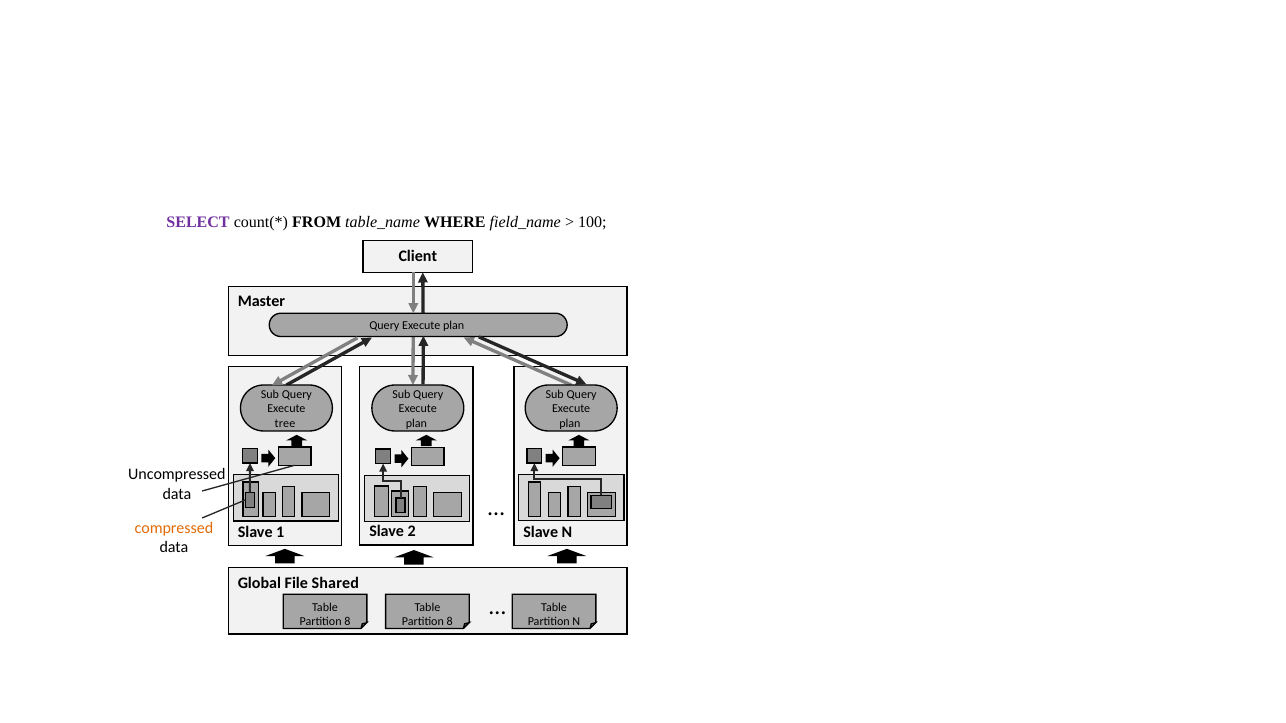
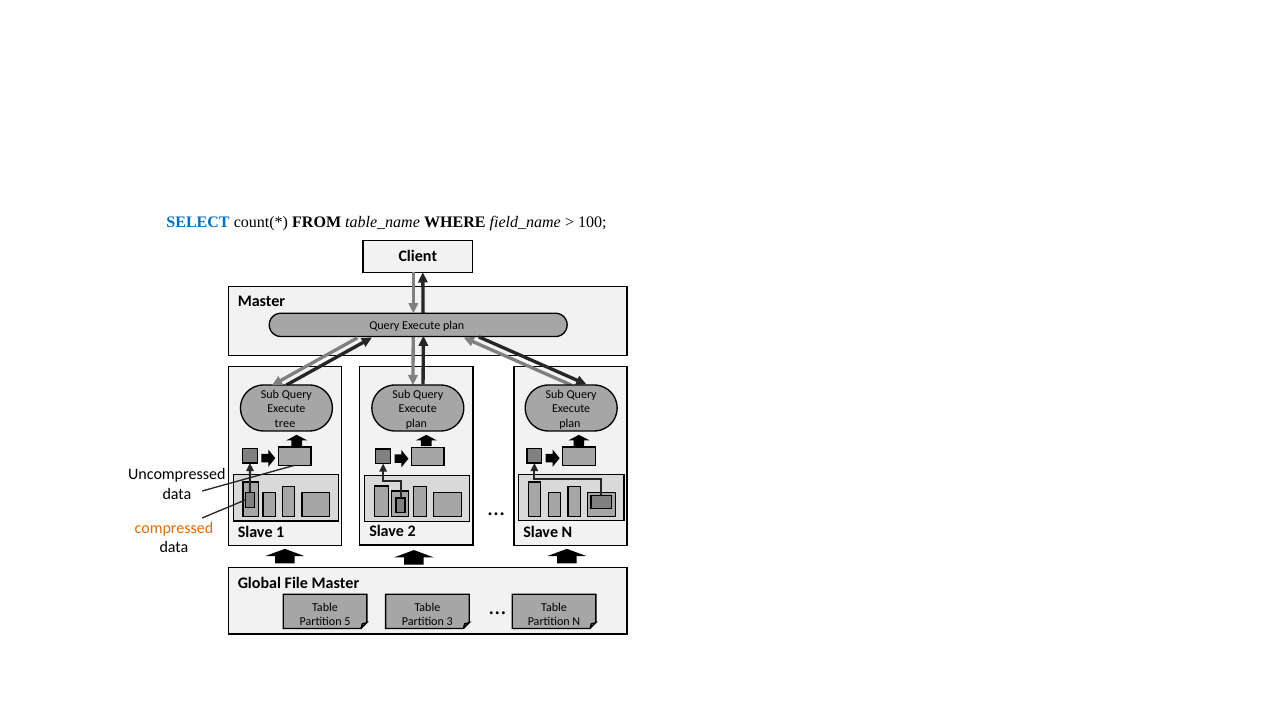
SELECT colour: purple -> blue (198, 222)
File Shared: Shared -> Master (335, 583)
8: 8 -> 5 (347, 622)
8: 8 -> 3 (450, 622)
